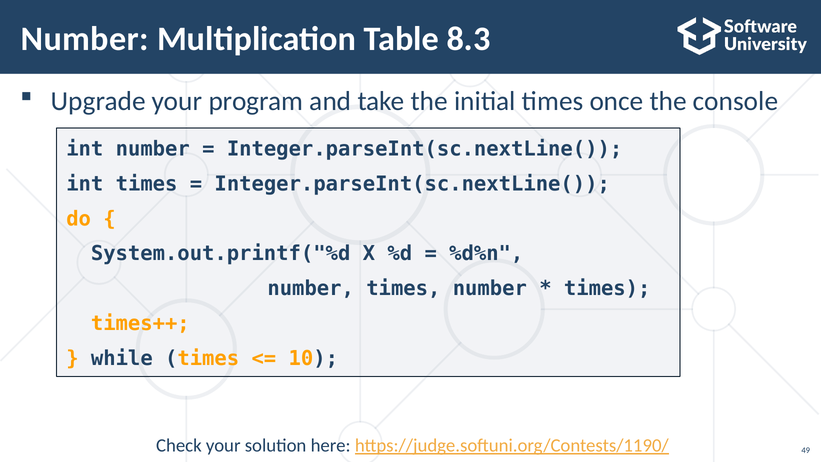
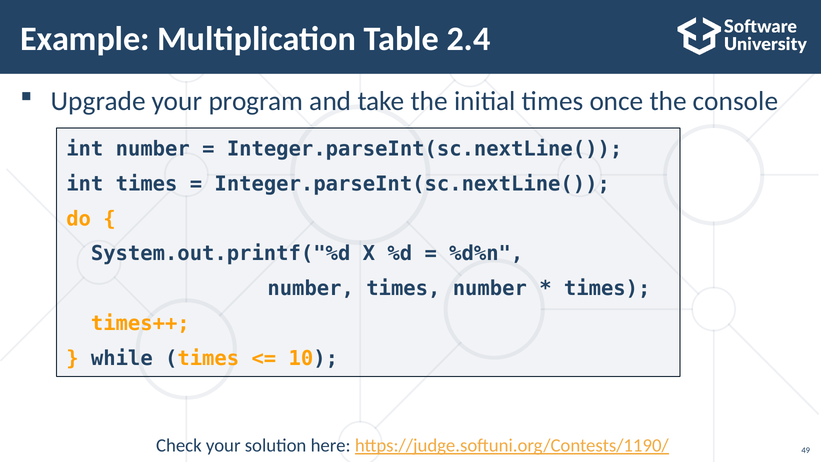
Number: Number -> Example (85, 39)
8.3: 8.3 -> 2.4 (468, 39)
